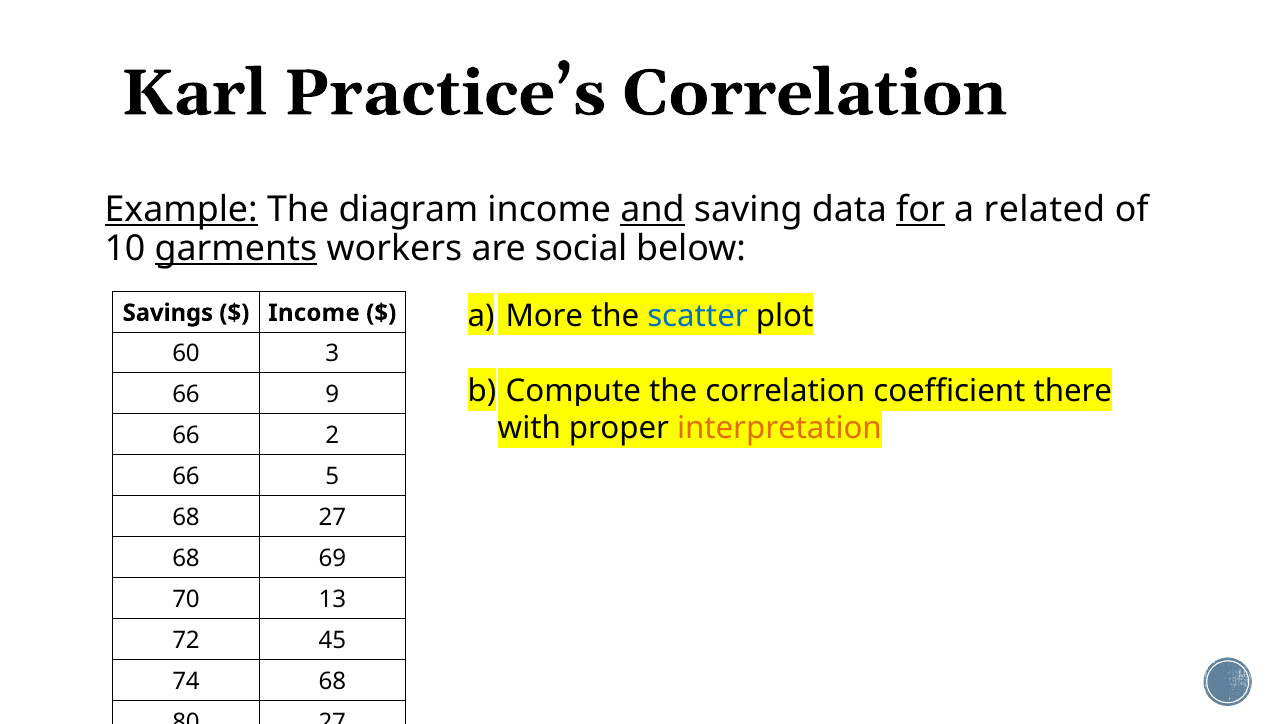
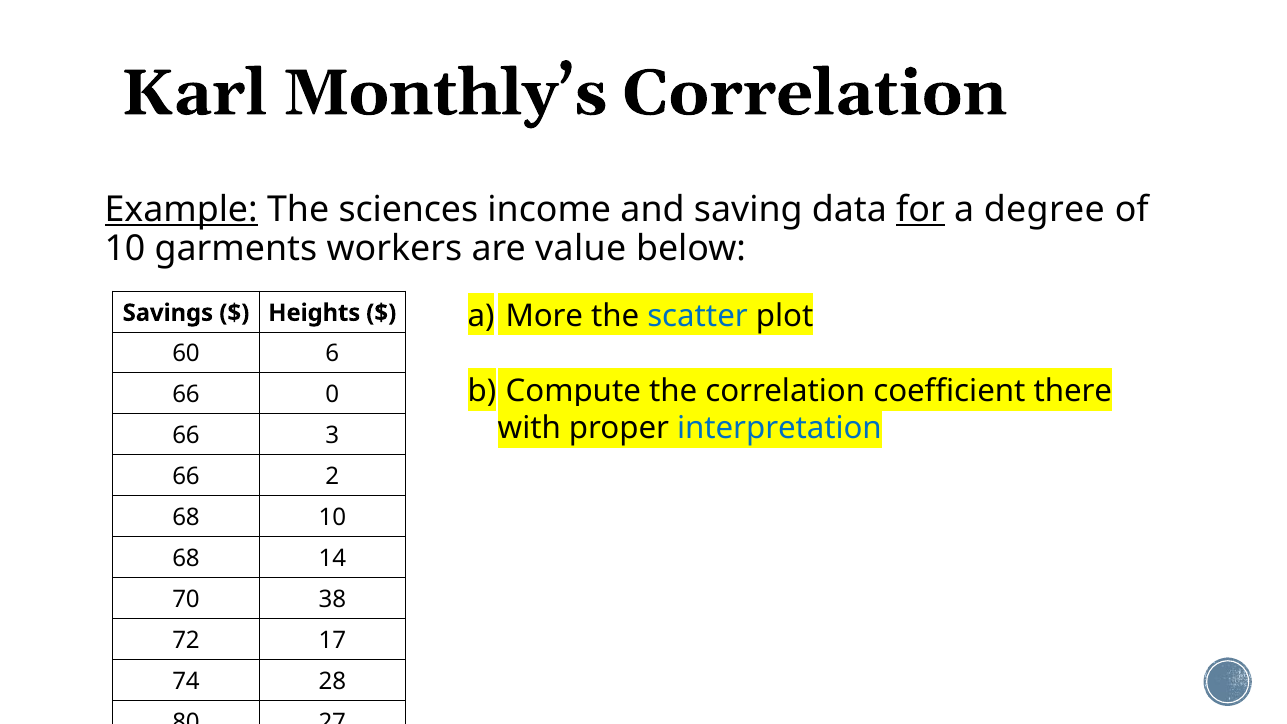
Practice’s: Practice’s -> Monthly’s (445, 93)
diagram: diagram -> sciences (408, 210)
and underline: present -> none (653, 210)
related: related -> degree (1044, 210)
garments underline: present -> none (236, 249)
social: social -> value (581, 249)
Income: Income -> Heights (314, 313)
3: 3 -> 6 (332, 354)
9: 9 -> 0 (332, 395)
interpretation colour: orange -> blue (779, 429)
2: 2 -> 3 (332, 436)
5: 5 -> 2 (332, 476)
68 27: 27 -> 10 (332, 517)
69: 69 -> 14 (332, 558)
13: 13 -> 38 (332, 599)
45: 45 -> 17 (332, 640)
74 68: 68 -> 28 (332, 681)
